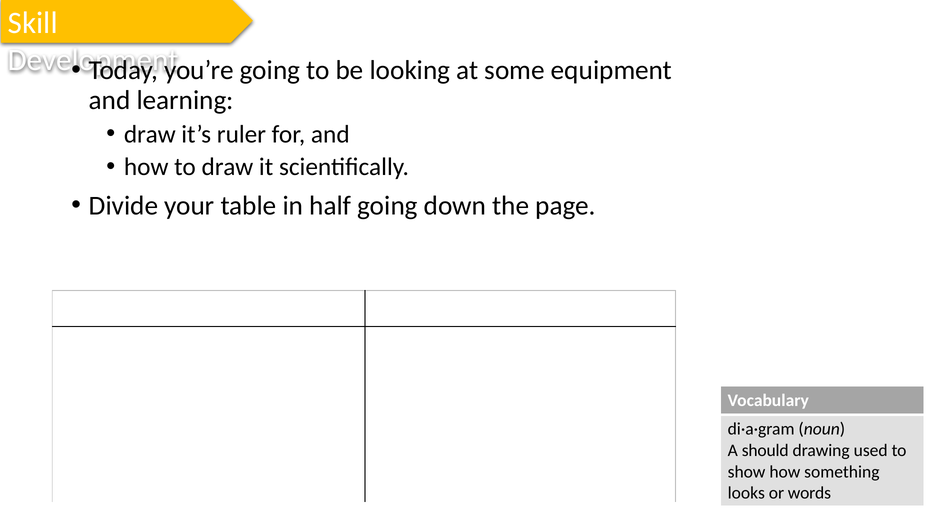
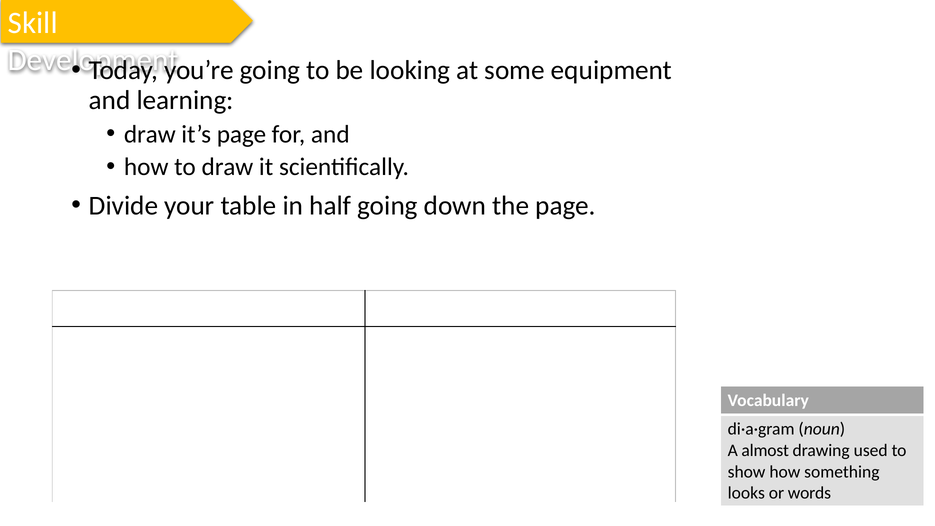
it’s ruler: ruler -> page (242, 134)
should: should -> almost (765, 450)
